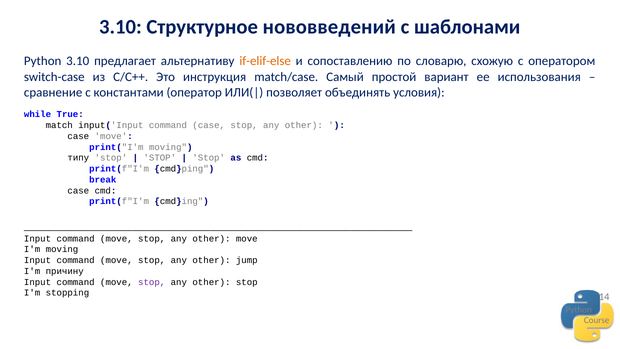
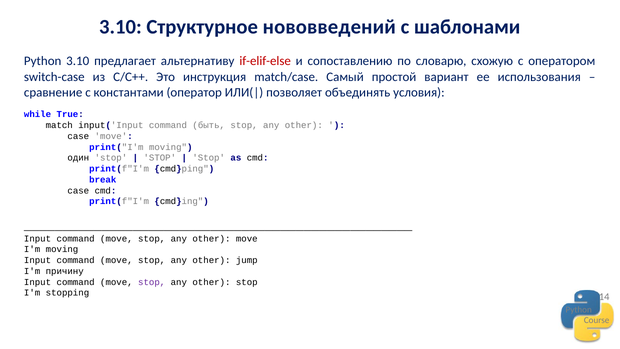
if-elif-else colour: orange -> red (265, 61)
command case: case -> быть (209, 125)
типу: типу -> один (78, 158)
